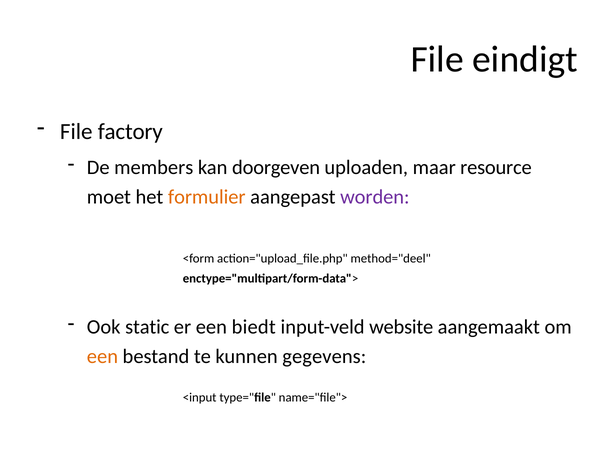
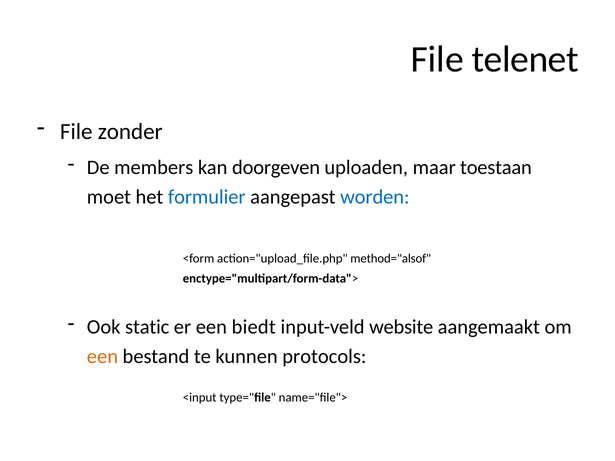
eindigt: eindigt -> telenet (525, 60)
factory: factory -> zonder (130, 132)
resource: resource -> toestaan (496, 167)
formulier colour: orange -> blue (207, 197)
worden colour: purple -> blue (375, 197)
method="deel: method="deel -> method="alsof (391, 258)
gegevens: gegevens -> protocols (324, 357)
